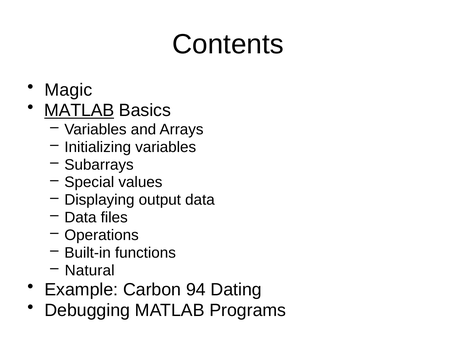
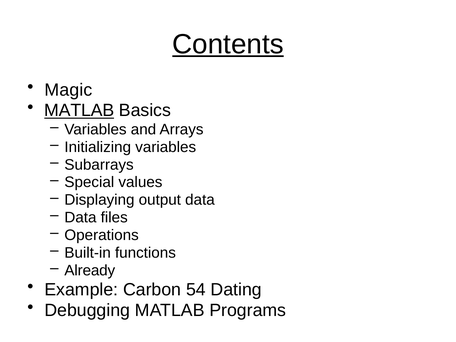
Contents underline: none -> present (228, 44)
Natural: Natural -> Already (90, 270)
94: 94 -> 54 (196, 290)
